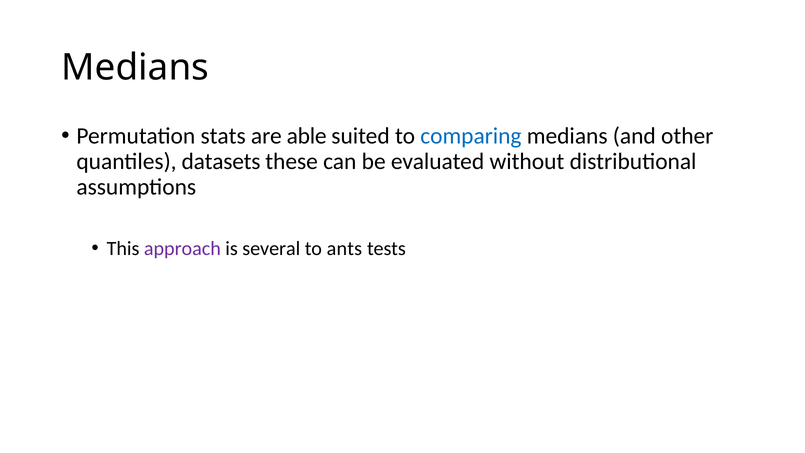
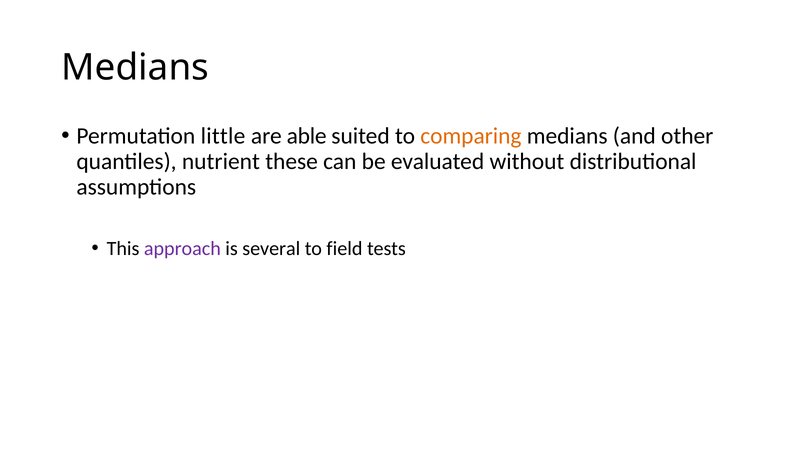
stats: stats -> little (223, 136)
comparing colour: blue -> orange (471, 136)
datasets: datasets -> nutrient (221, 161)
ants: ants -> field (344, 248)
